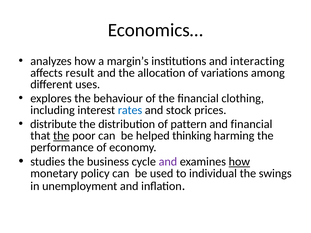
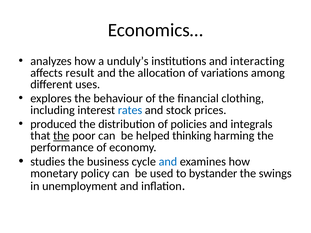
margin’s: margin’s -> unduly’s (128, 61)
distribute: distribute -> produced (53, 124)
pattern: pattern -> policies (189, 124)
and financial: financial -> integrals (252, 124)
and colour: purple -> blue (168, 162)
how underline: present -> none (239, 162)
individual: individual -> bystander (213, 173)
